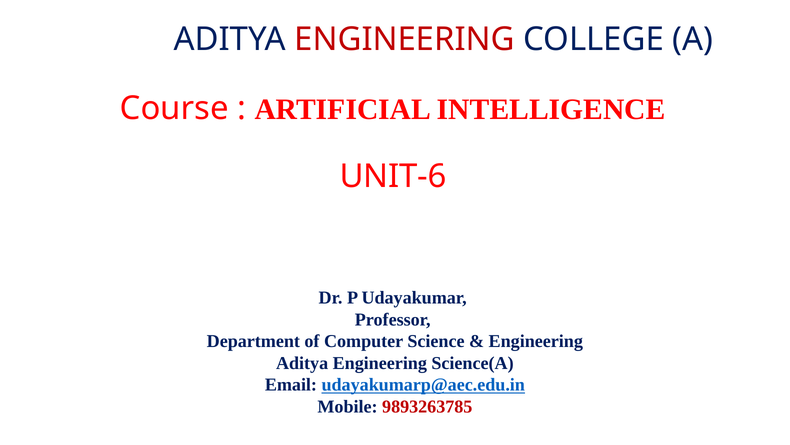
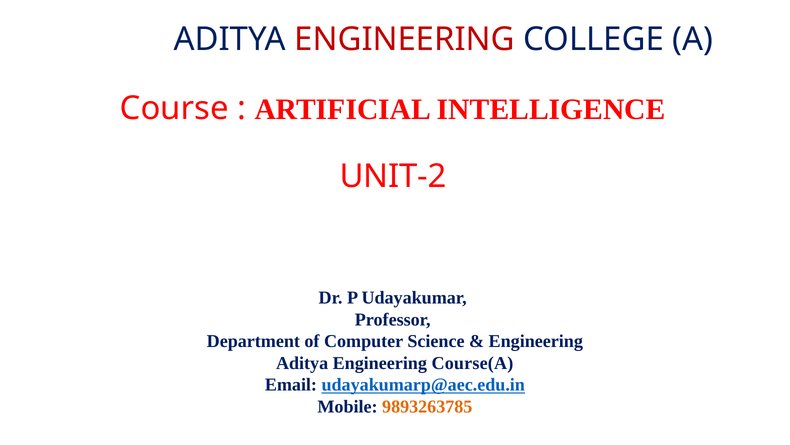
UNIT-6: UNIT-6 -> UNIT-2 (393, 176)
Science(A: Science(A -> Course(A (472, 363)
9893263785 colour: red -> orange (427, 406)
